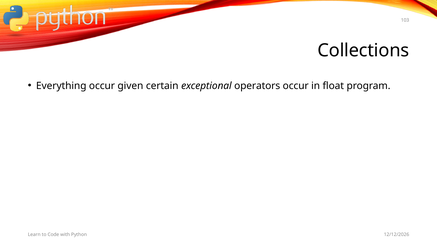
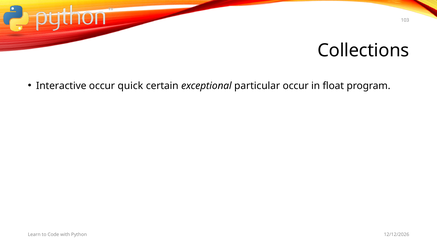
Everything: Everything -> Interactive (61, 86)
given: given -> quick (130, 86)
operators: operators -> particular (257, 86)
